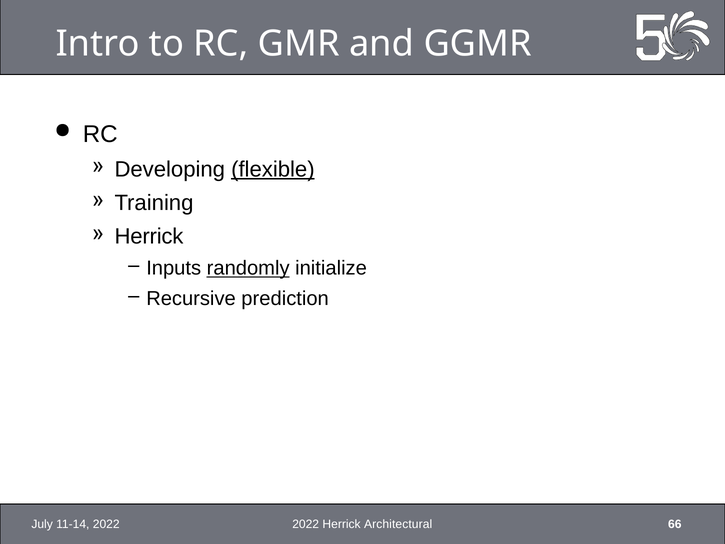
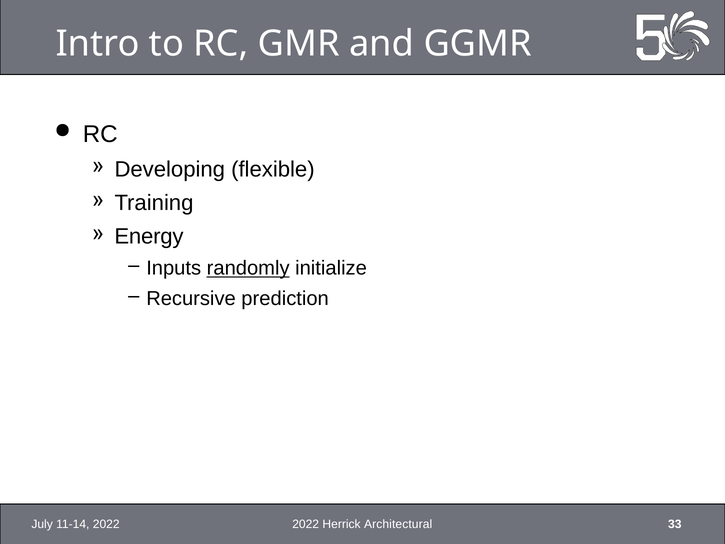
flexible underline: present -> none (273, 169)
Herrick: Herrick -> Energy (149, 236)
66: 66 -> 33 (675, 524)
